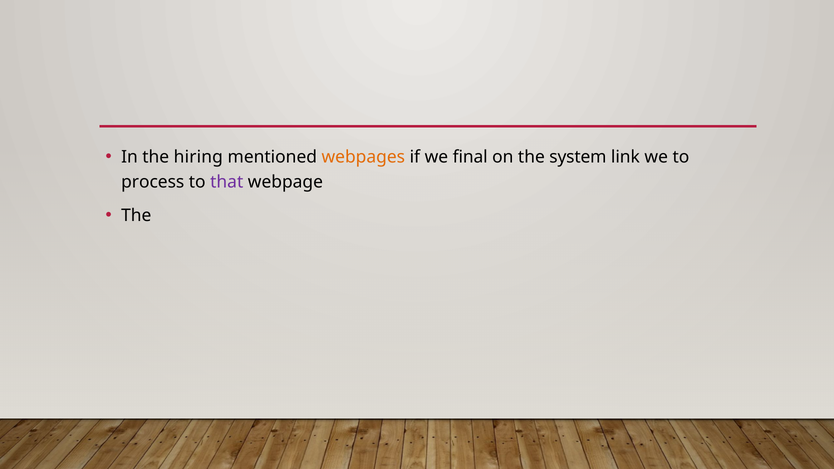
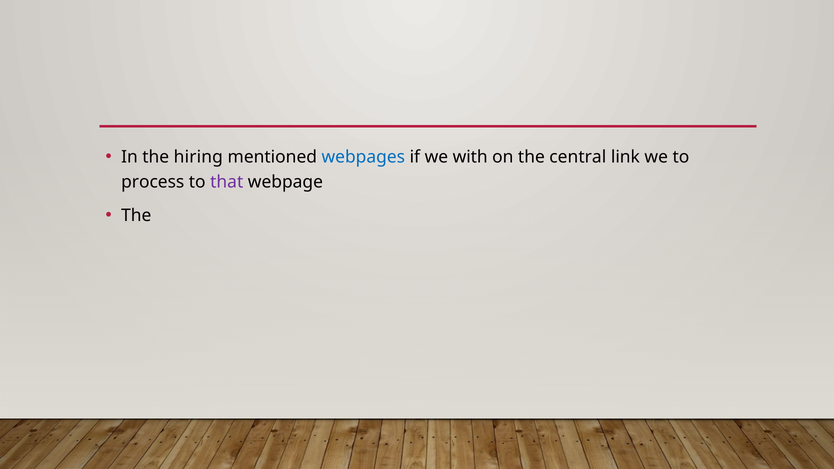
webpages colour: orange -> blue (363, 157)
final: final -> with (470, 157)
system: system -> central (578, 157)
